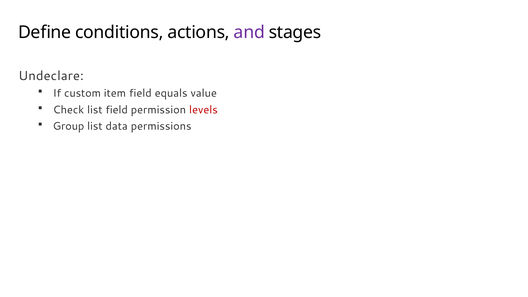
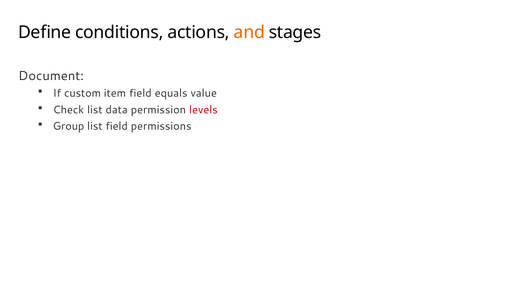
and colour: purple -> orange (249, 32)
Undeclare: Undeclare -> Document (51, 76)
list field: field -> data (117, 110)
list data: data -> field (117, 126)
